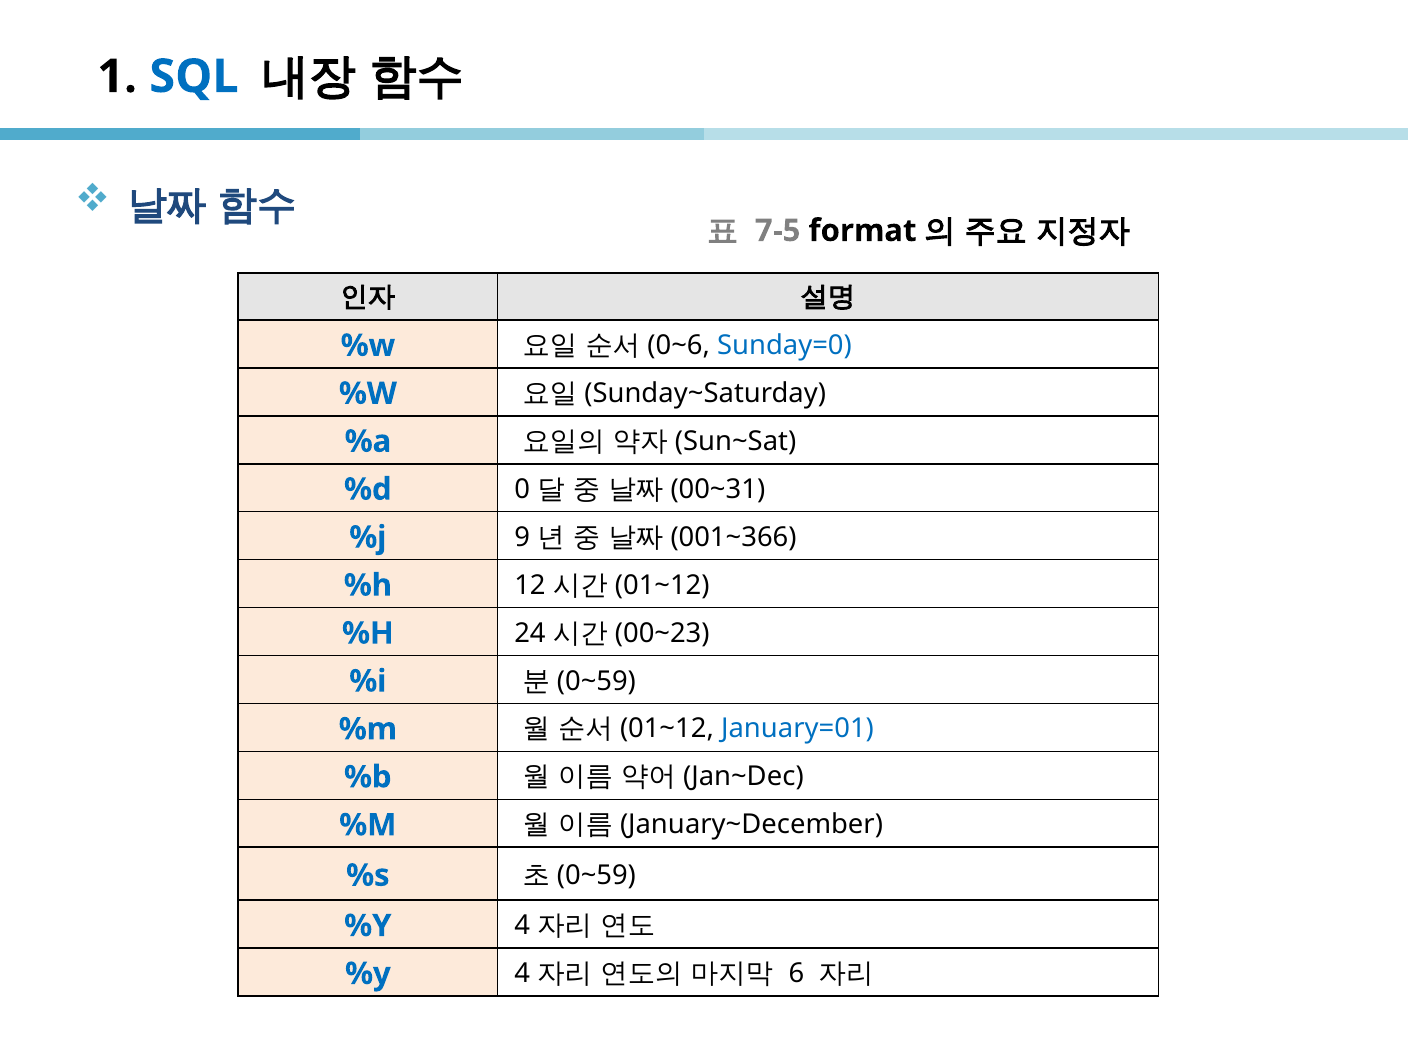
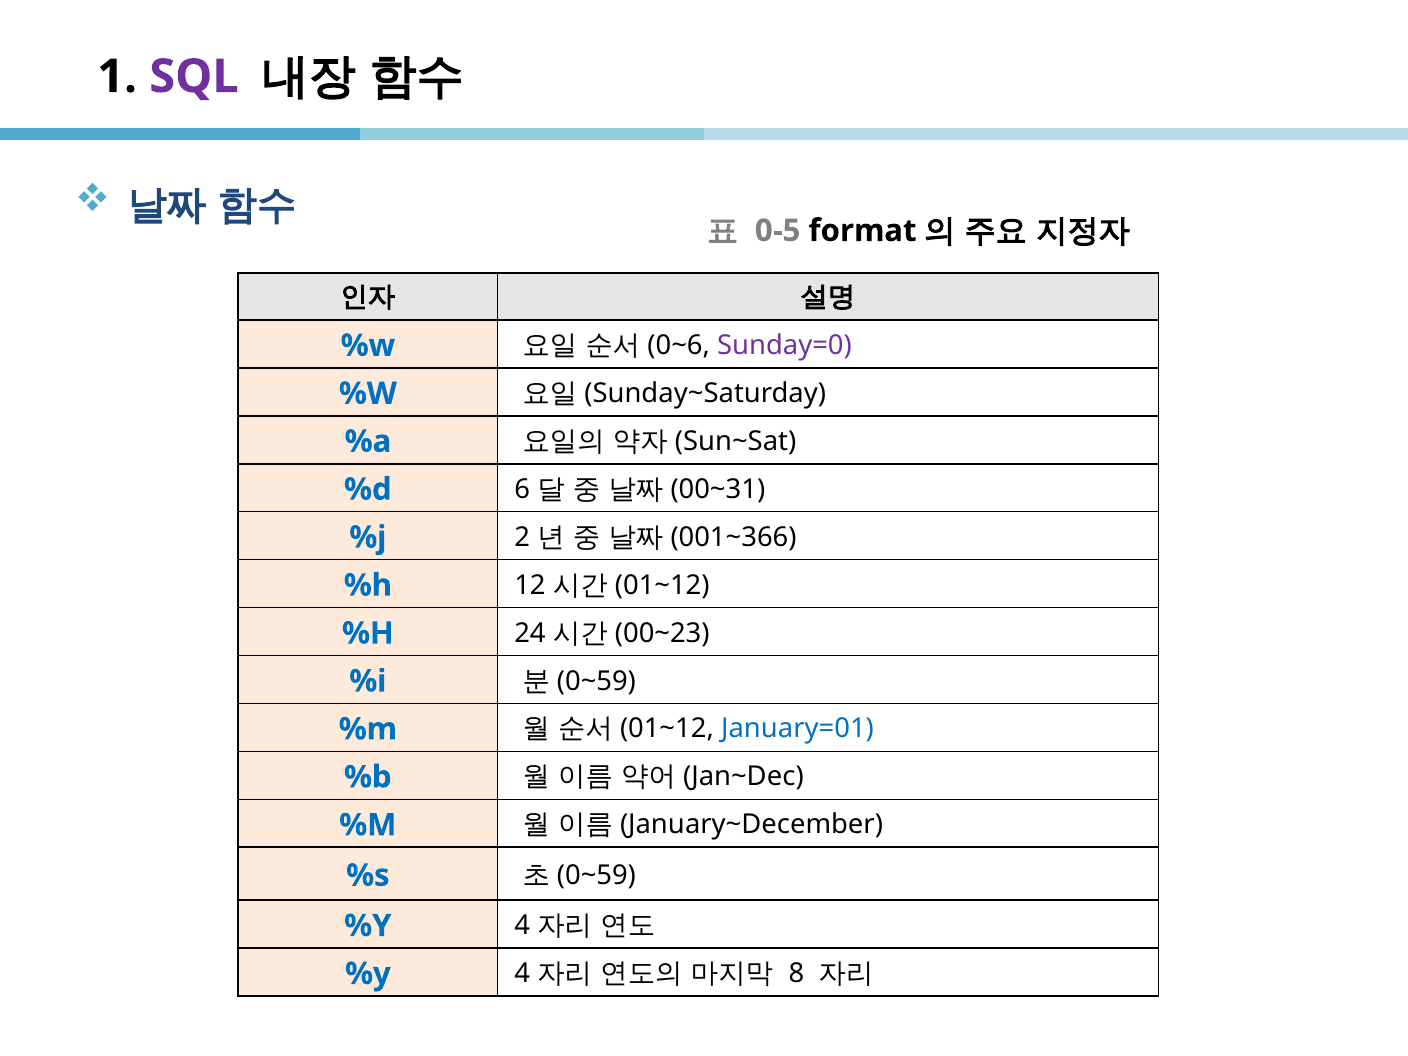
SQL colour: blue -> purple (194, 77)
7-5: 7-5 -> 0-5 (778, 231)
Sunday=0 colour: blue -> purple (784, 345)
0: 0 -> 6 (522, 489)
9: 9 -> 2 (522, 537)
6: 6 -> 8 (796, 974)
